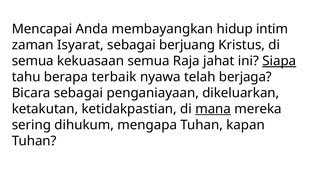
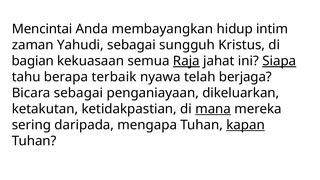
Mencapai: Mencapai -> Mencintai (42, 29)
Isyarat: Isyarat -> Yahudi (80, 45)
berjuang: berjuang -> sungguh (187, 45)
semua: semua -> bagian (33, 61)
Raja underline: none -> present (186, 61)
dihukum: dihukum -> daripada (84, 125)
kapan underline: none -> present (246, 125)
